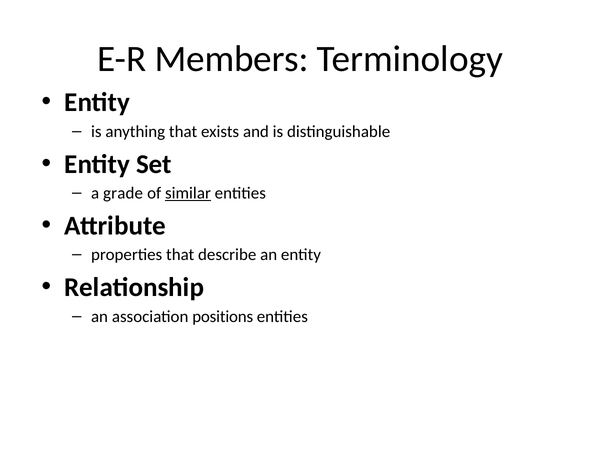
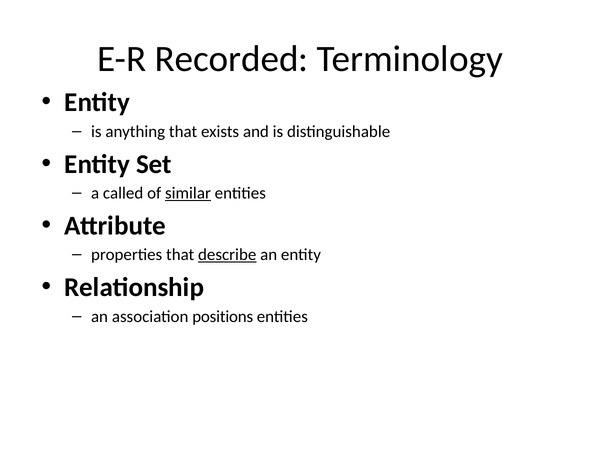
Members: Members -> Recorded (232, 59)
grade: grade -> called (123, 193)
describe underline: none -> present (227, 255)
